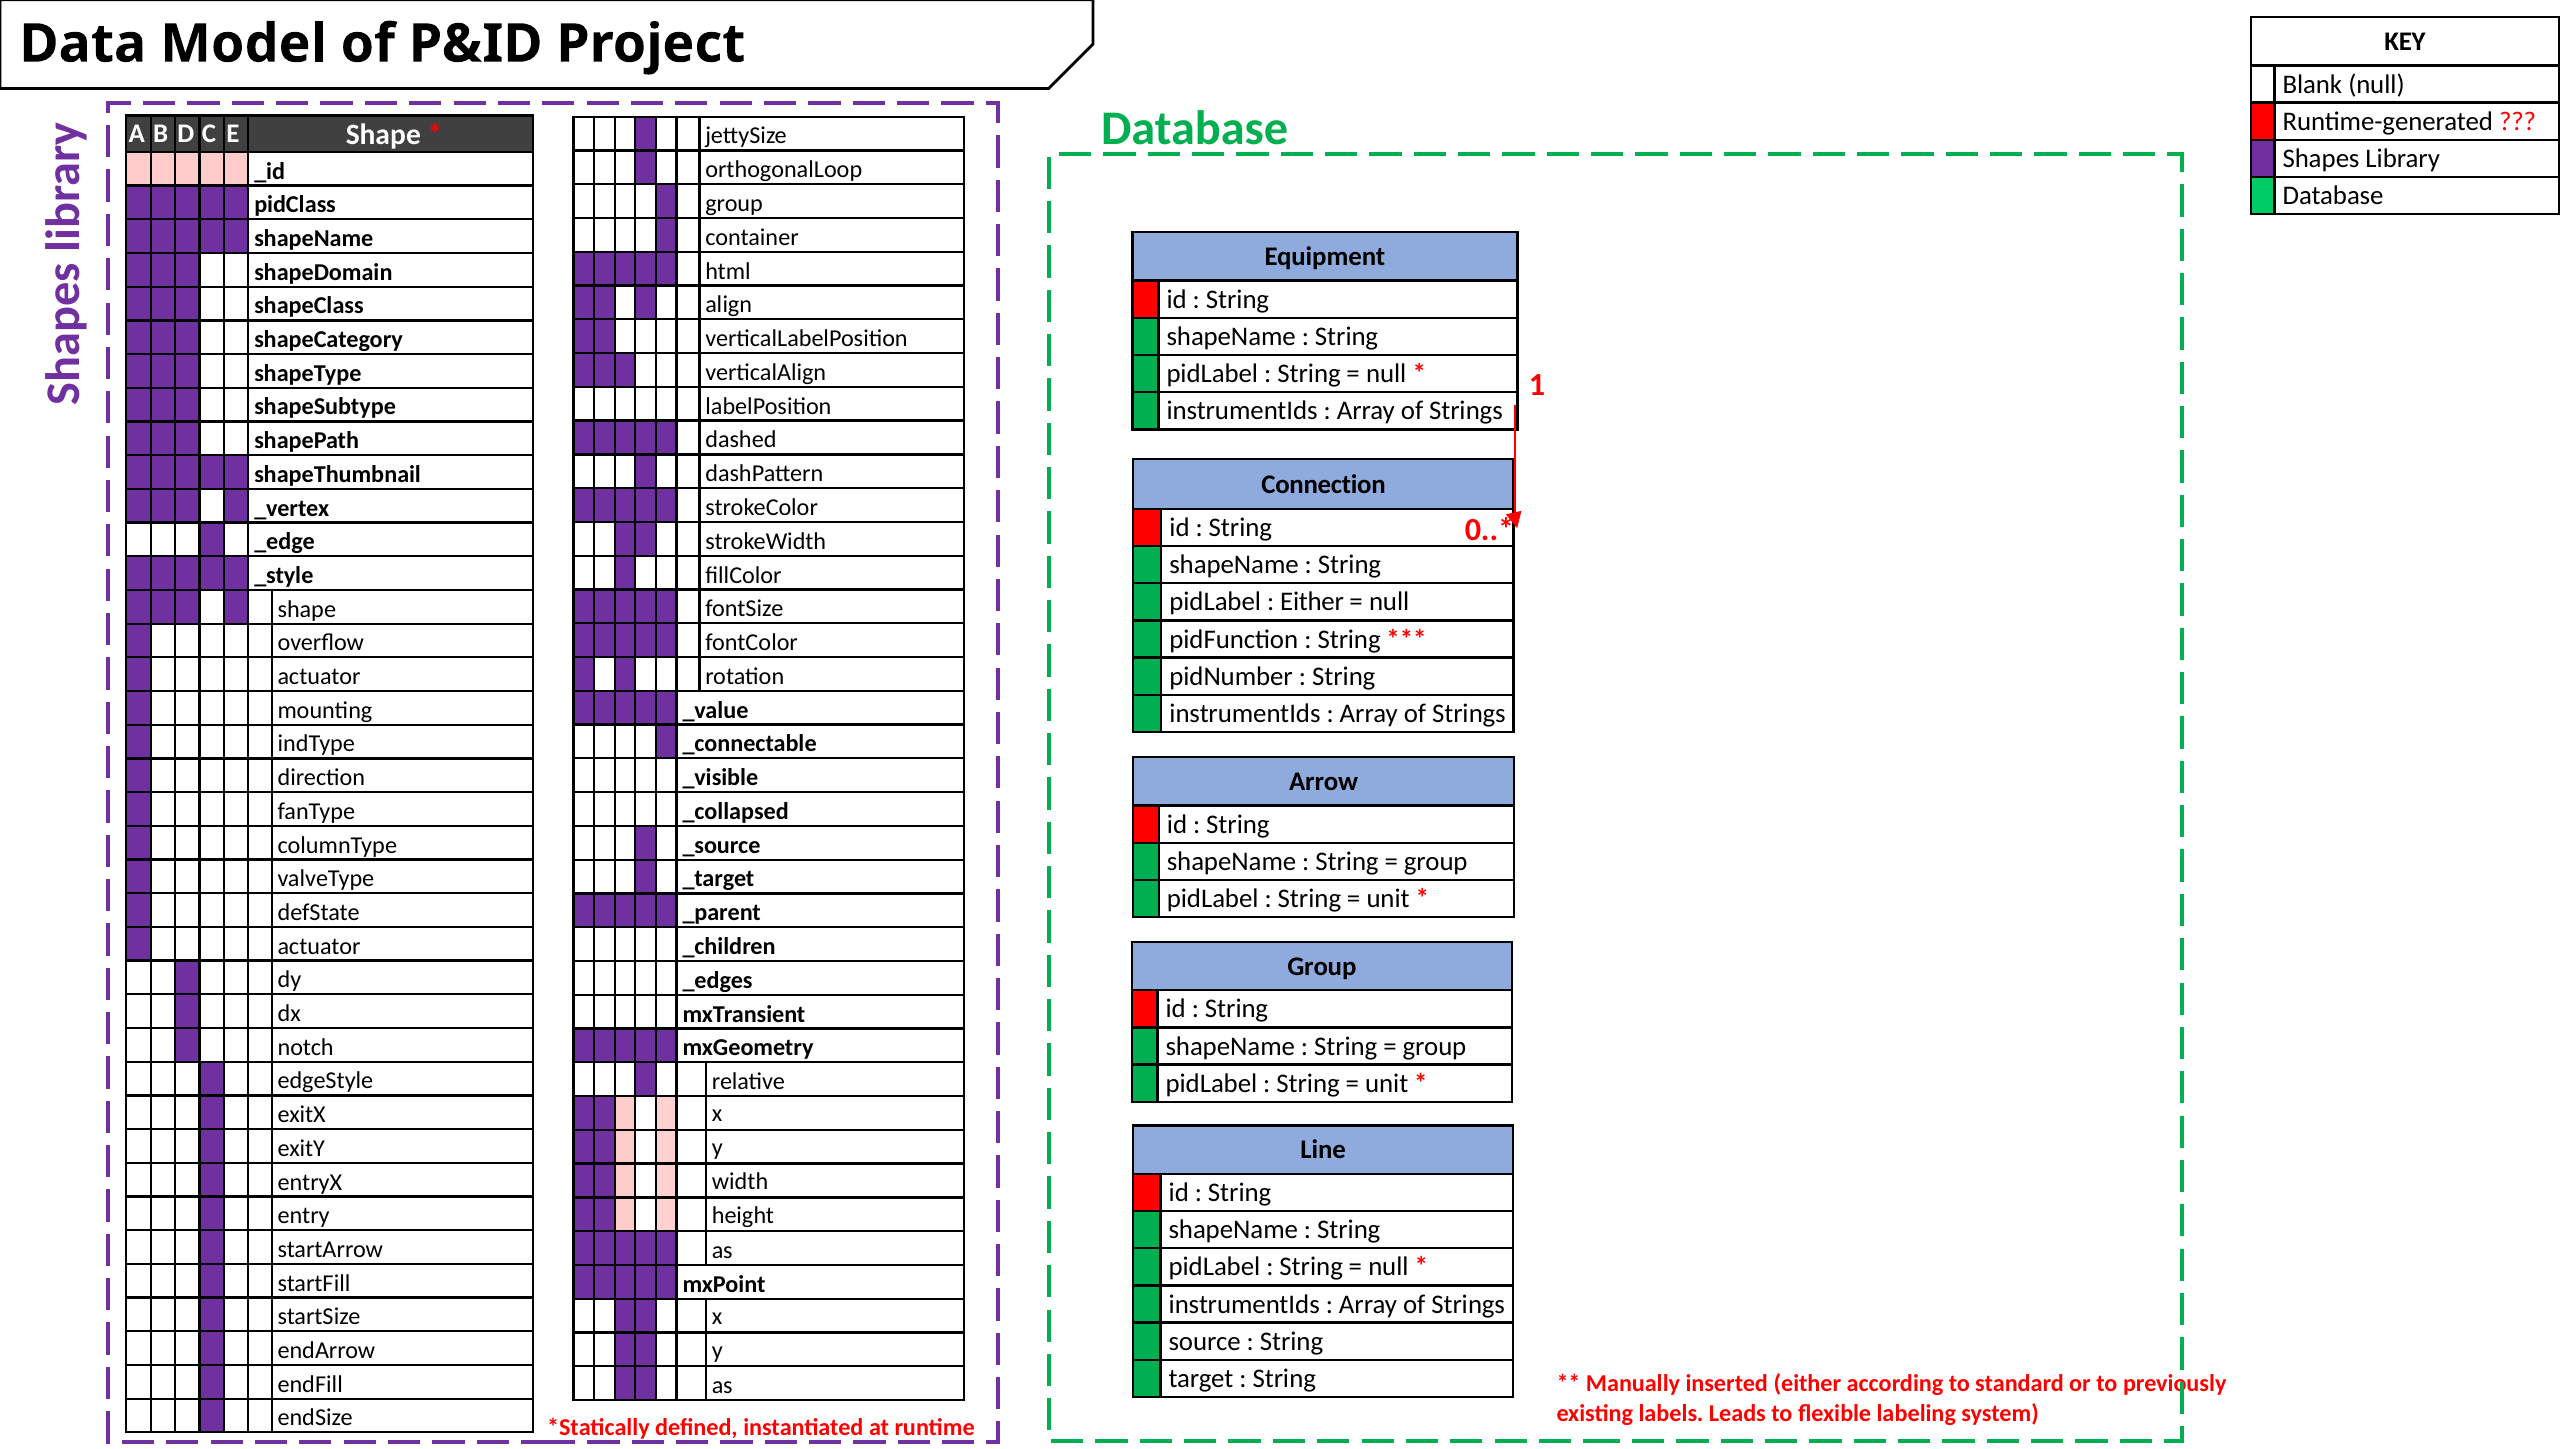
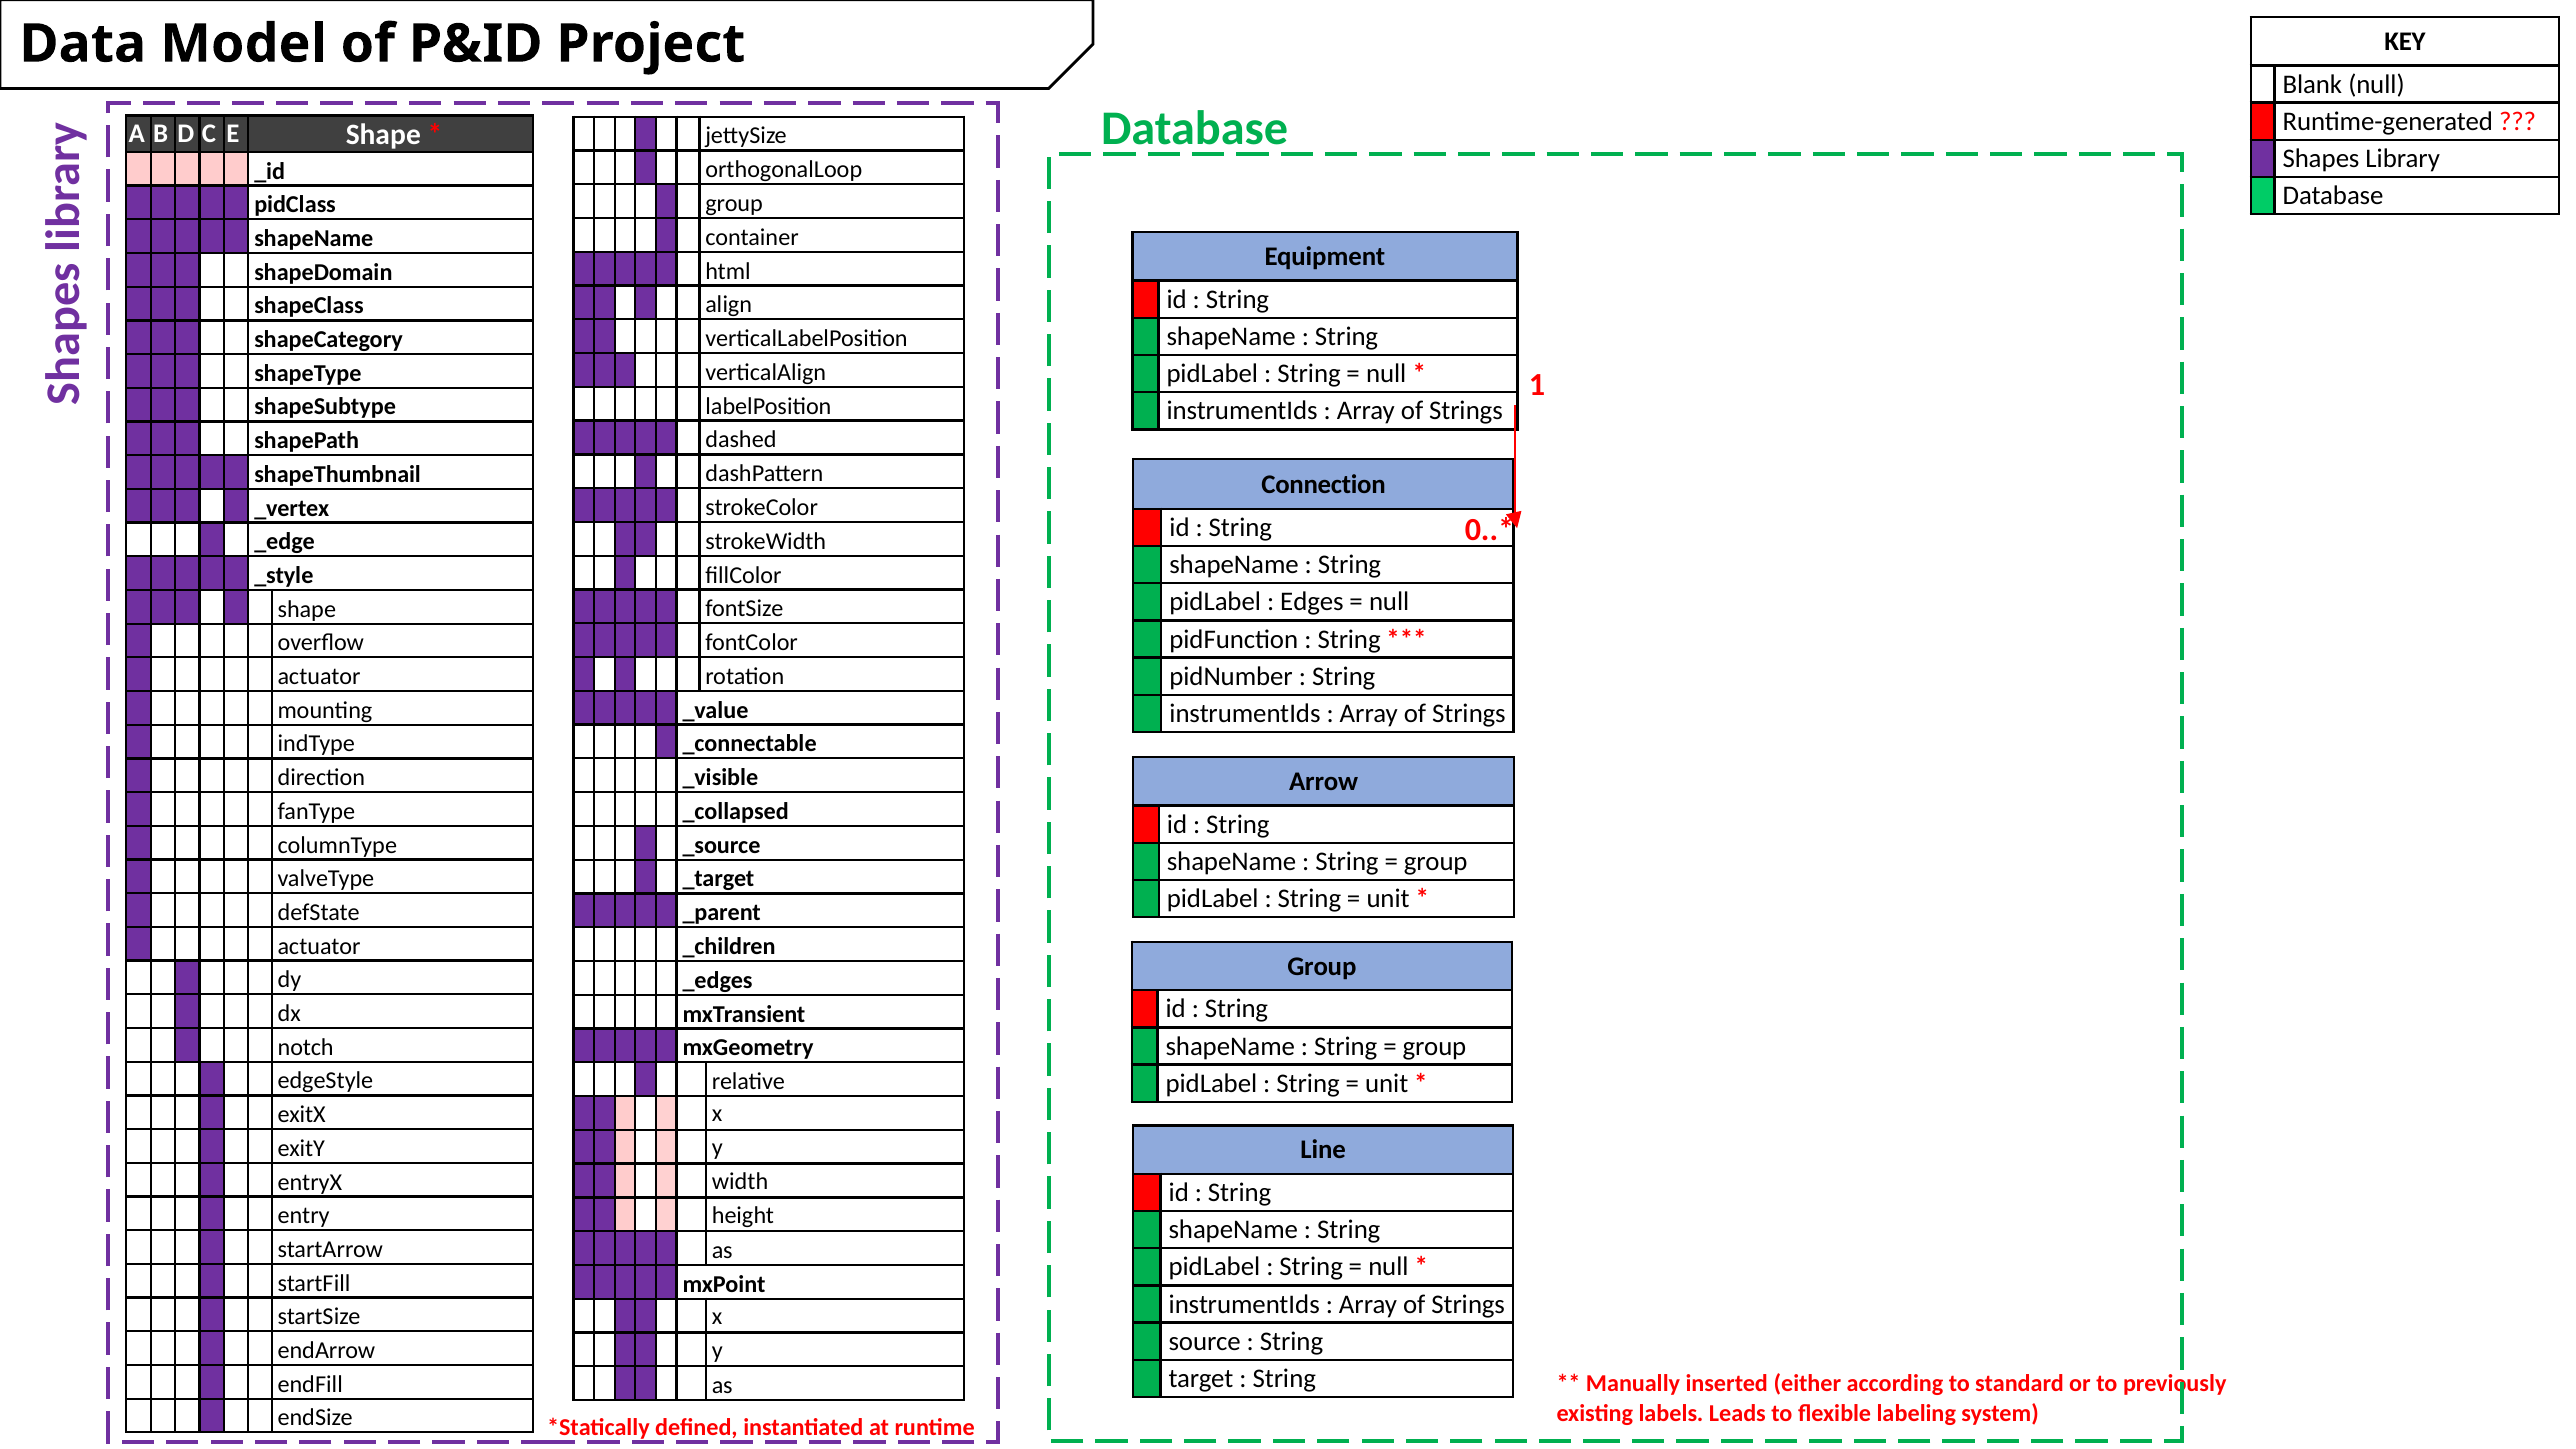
Either: Either -> Edges (1312, 602)
